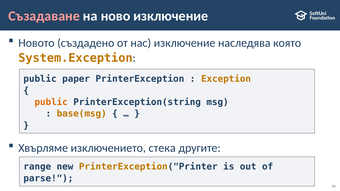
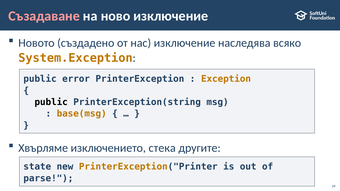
която: която -> всяко (287, 43)
paper: paper -> error (76, 79)
public colour: orange -> black (51, 102)
range: range -> state (37, 167)
